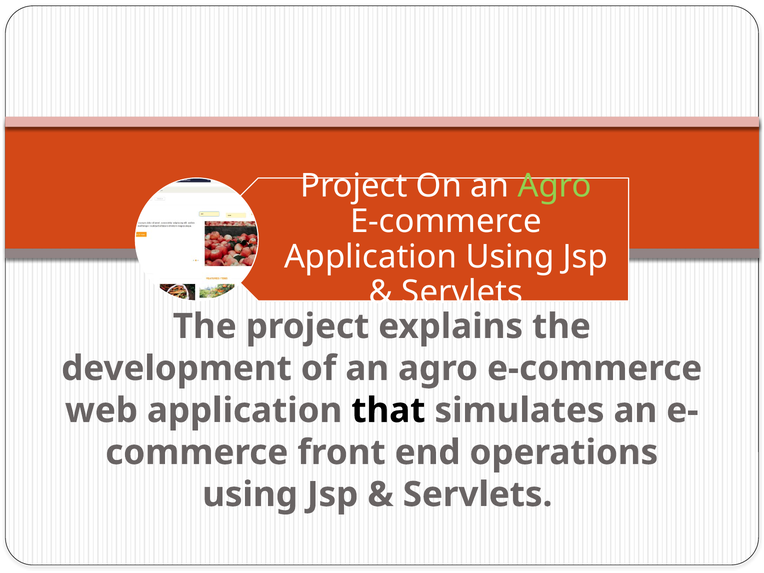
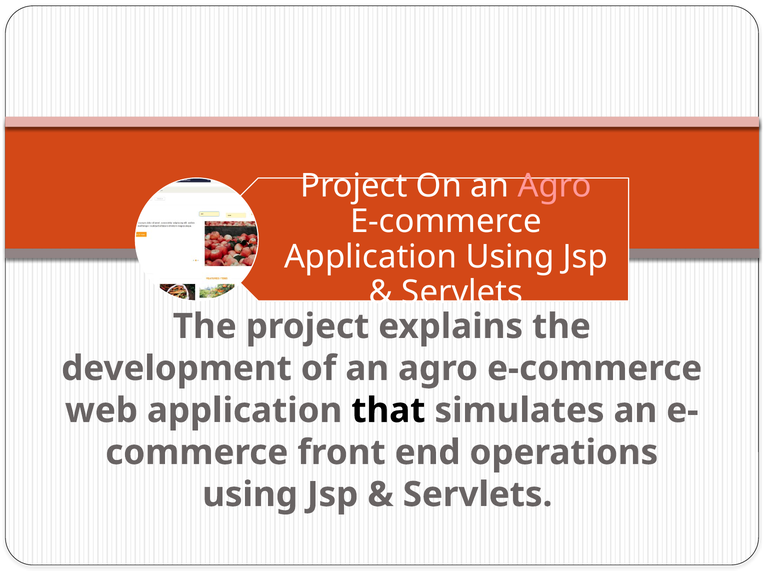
Agro colour: light green -> pink (555, 186)
